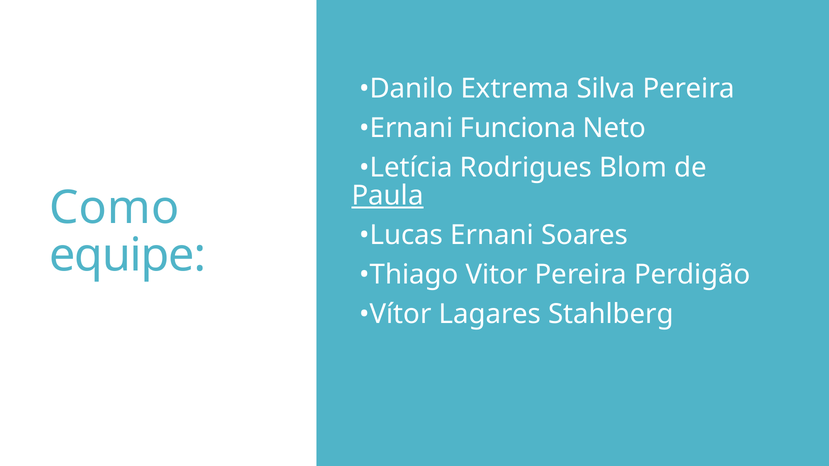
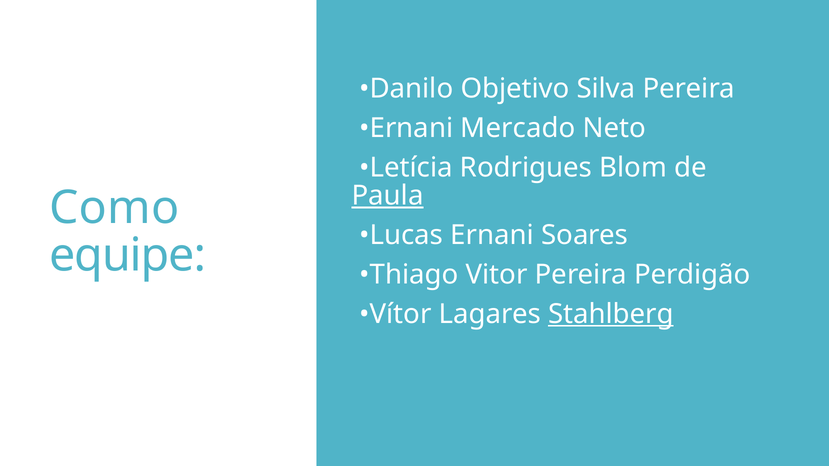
Extrema: Extrema -> Objetivo (515, 89)
Funciona: Funciona -> Mercado (518, 128)
Stahlberg underline: none -> present (611, 314)
